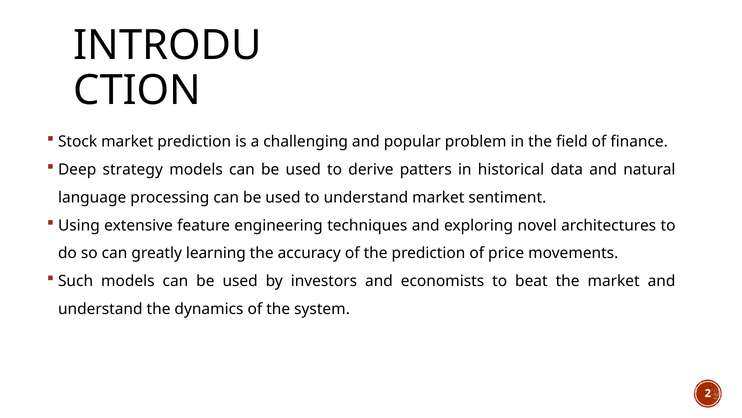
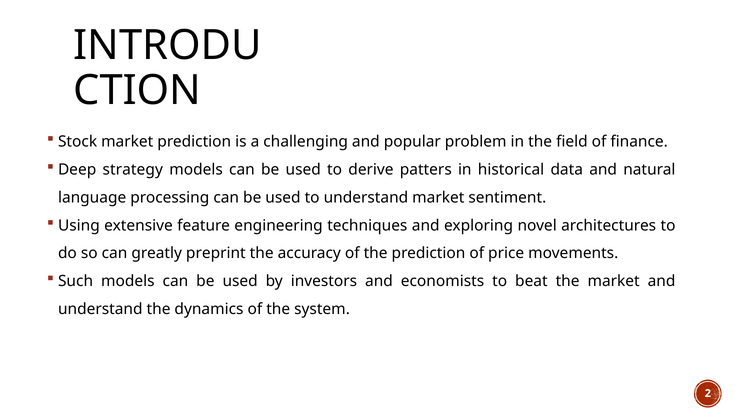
learning: learning -> preprint (216, 253)
